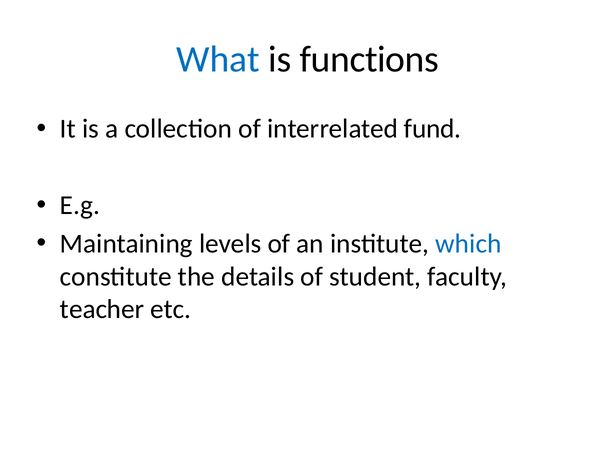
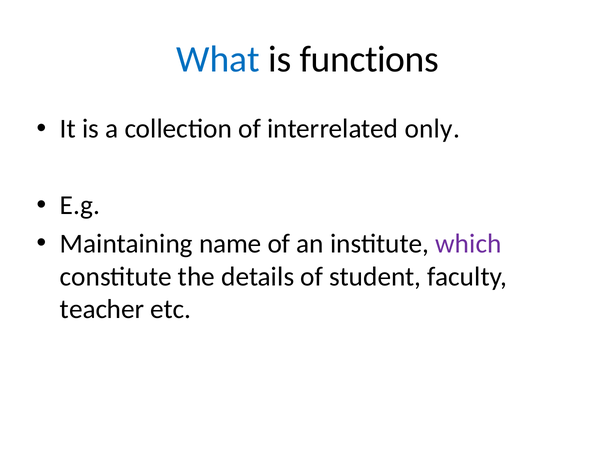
fund: fund -> only (432, 129)
levels: levels -> name (230, 244)
which colour: blue -> purple (468, 244)
